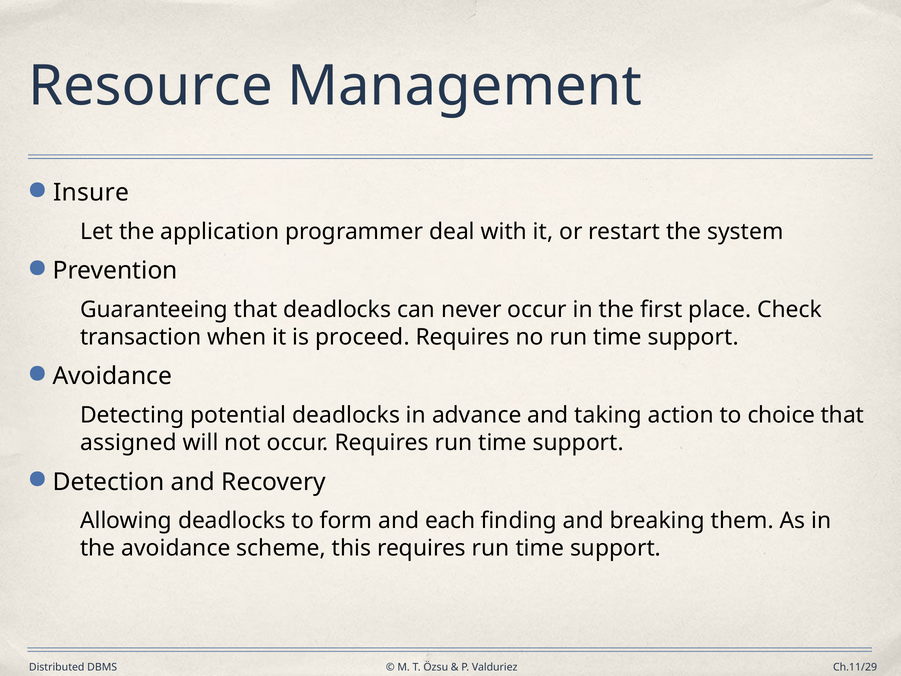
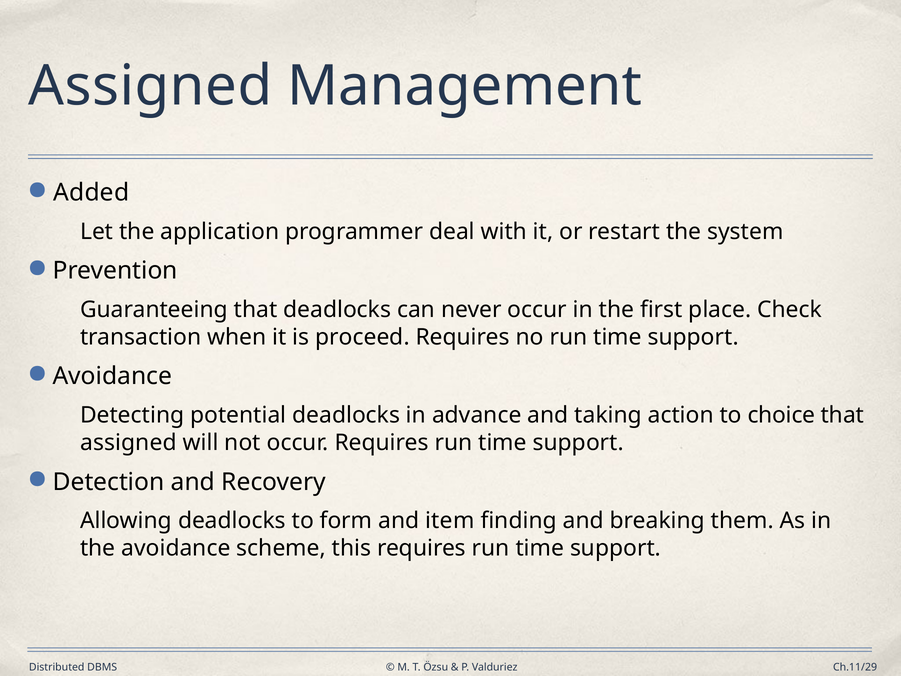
Resource: Resource -> Assigned (150, 86)
Insure: Insure -> Added (91, 192)
each: each -> item (450, 521)
